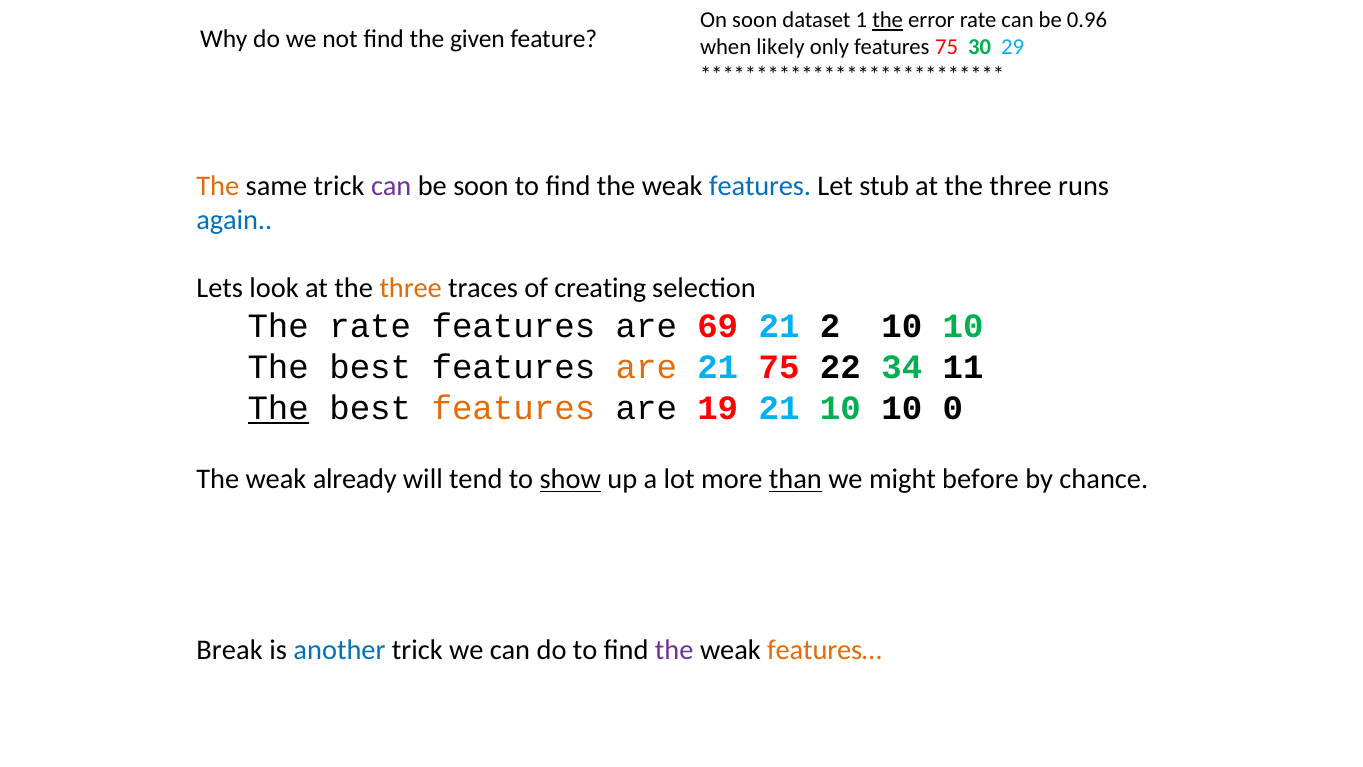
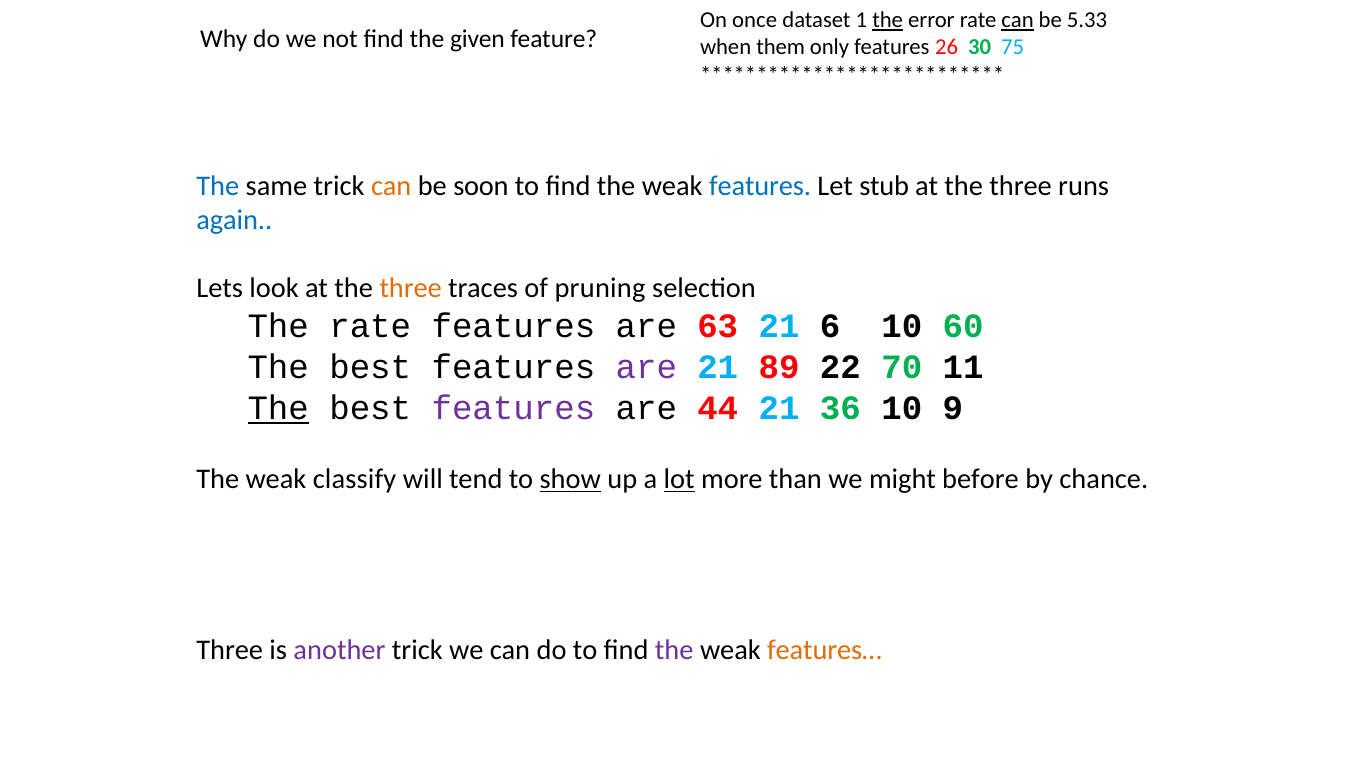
On soon: soon -> once (755, 20)
can underline: none -> present (1018, 20)
0.96: 0.96 -> 5.33 (1087, 20)
likely: likely -> them (781, 47)
features 75: 75 -> 26 (947, 47)
29: 29 -> 75 (1013, 47)
The colour: orange -> blue (218, 186)
can colour: purple -> orange (391, 186)
creating: creating -> pruning (600, 288)
69: 69 -> 63 (718, 326)
2: 2 -> 6 (830, 326)
10: 10 -> 60 (963, 326)
are colour: orange -> purple (646, 367)
21 75: 75 -> 89 (779, 367)
34: 34 -> 70 (902, 367)
features colour: orange -> purple (513, 408)
19: 19 -> 44 (718, 408)
21 10: 10 -> 36 (840, 408)
0: 0 -> 9 (953, 408)
already: already -> classify (355, 479)
lot underline: none -> present (679, 479)
than underline: present -> none (795, 479)
Break: Break -> Three (230, 649)
another colour: blue -> purple (339, 649)
